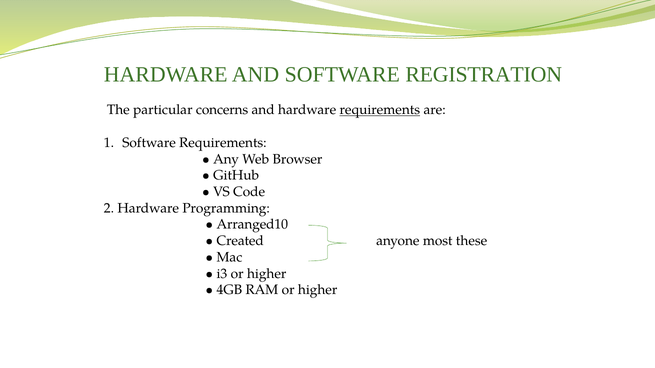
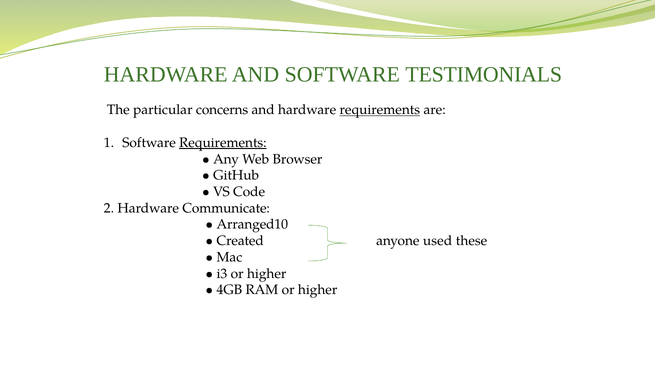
REGISTRATION: REGISTRATION -> TESTIMONIALS (484, 75)
Requirements underline: none -> present (223, 143)
Programming: Programming -> Communicate (226, 208)
most: most -> used (438, 241)
